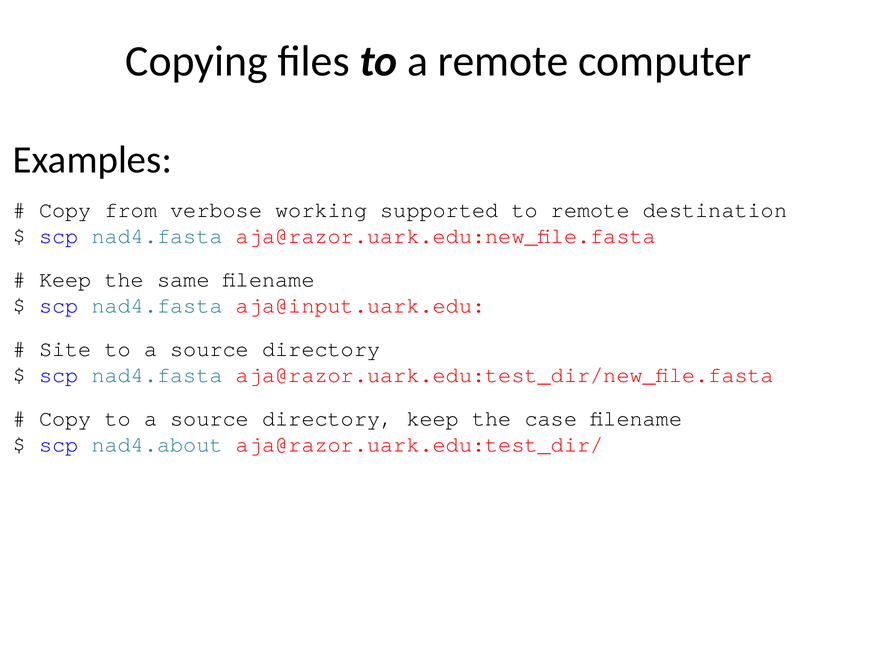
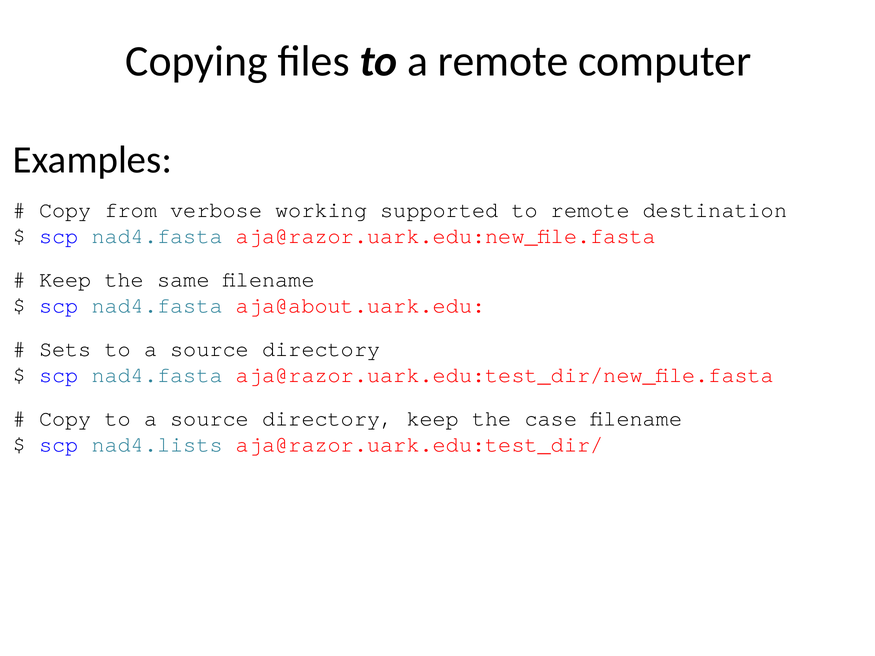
aja@input.uark.edu: aja@input.uark.edu -> aja@about.uark.edu (361, 306)
Site: Site -> Sets (65, 349)
nad4.about: nad4.about -> nad4.lists (157, 445)
